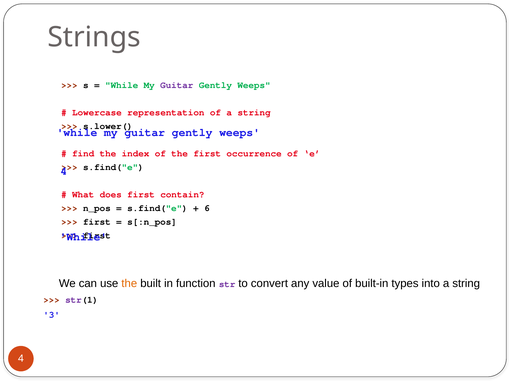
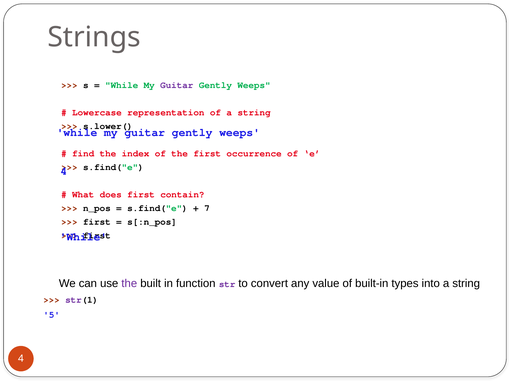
6: 6 -> 7 (207, 208)
the colour: orange -> purple (129, 284)
3: 3 -> 5 (52, 315)
